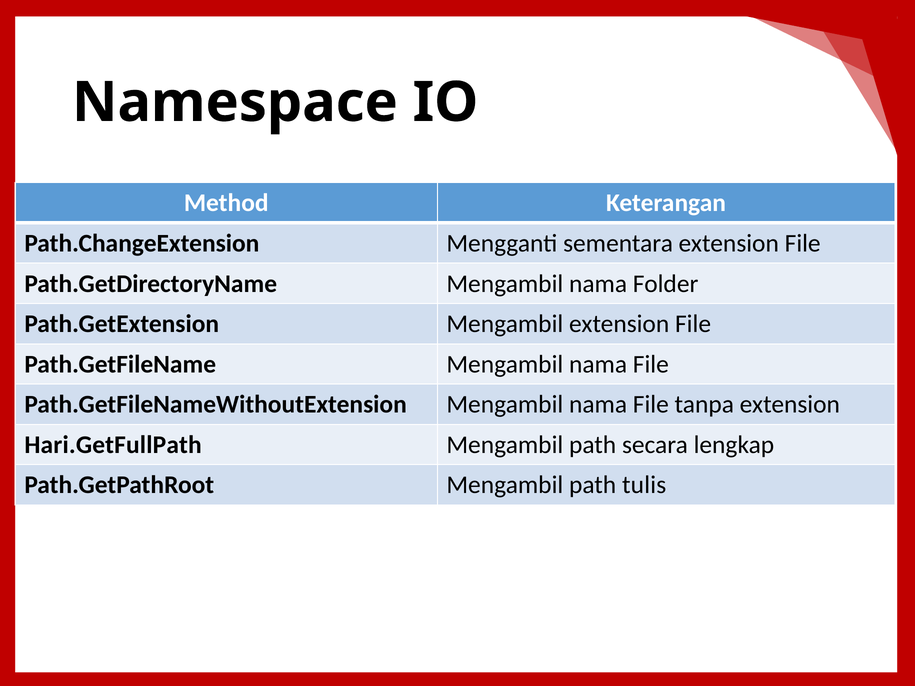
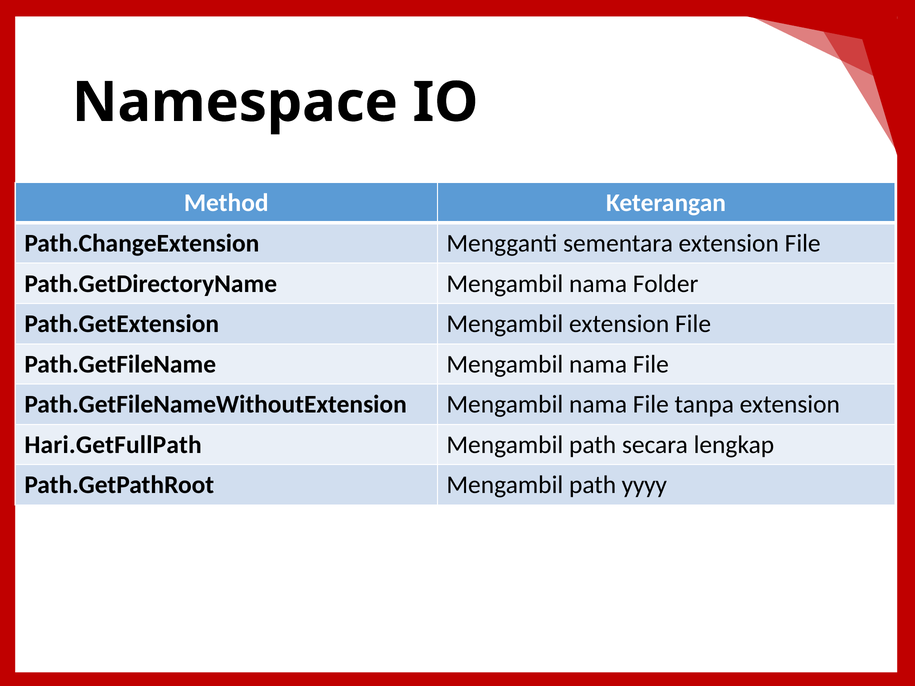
tulis: tulis -> yyyy (644, 485)
